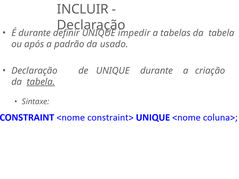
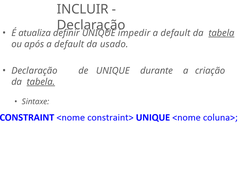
É durante: durante -> atualiza (35, 33)
tabelas: tabelas -> default (175, 33)
tabela underline: none -> present (221, 33)
após a padrão: padrão -> default (69, 44)
